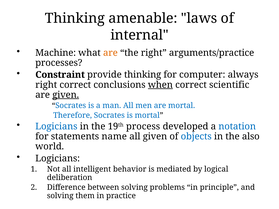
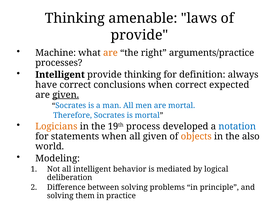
internal: internal -> provide (139, 35)
Constraint: Constraint -> Intelligent (60, 75)
computer: computer -> definition (202, 75)
right: right -> have (46, 85)
when underline: present -> none (160, 85)
scientific: scientific -> expected (229, 85)
Logicians colour: blue -> orange (56, 127)
statements name: name -> when (114, 137)
objects colour: blue -> orange (196, 137)
Logicians: Logicians -> Modeling (58, 159)
